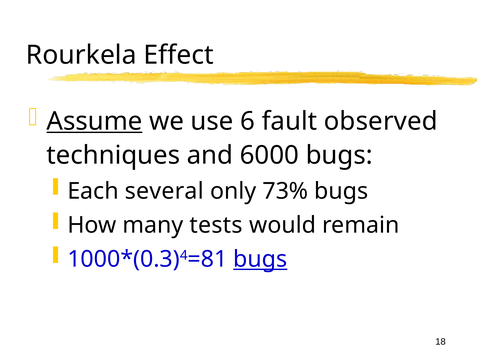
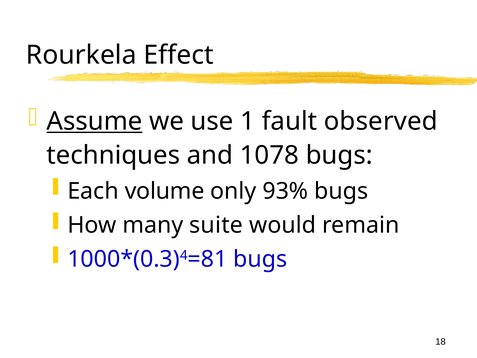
6: 6 -> 1 (248, 121)
6000: 6000 -> 1078 (269, 155)
several: several -> volume (165, 191)
73%: 73% -> 93% (285, 191)
tests: tests -> suite (216, 225)
bugs underline: present -> none (260, 259)
